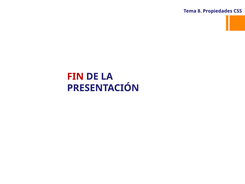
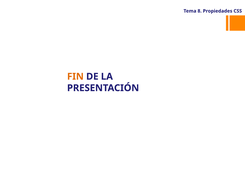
FIN colour: red -> orange (75, 76)
